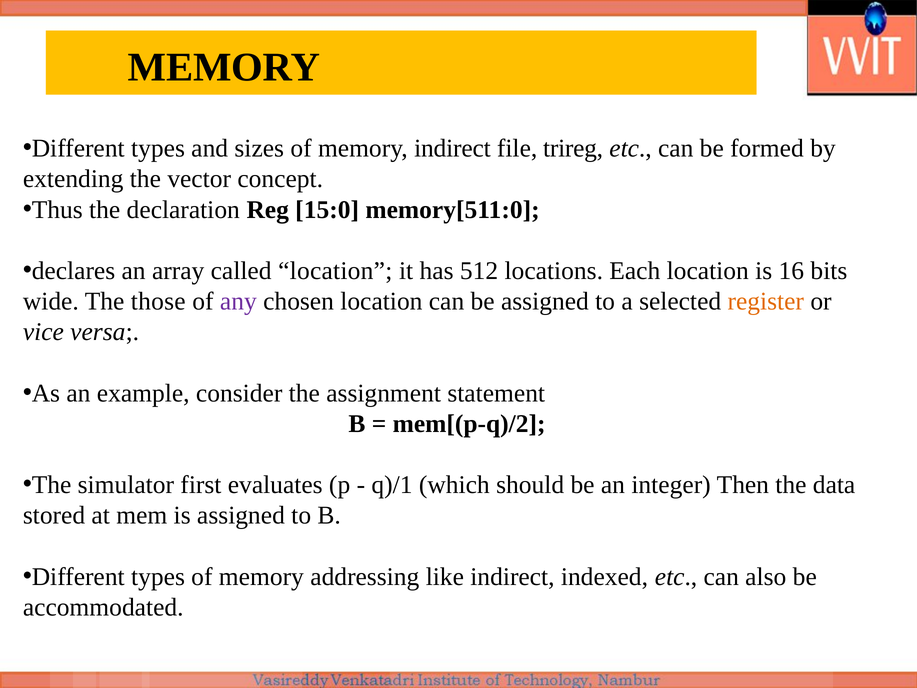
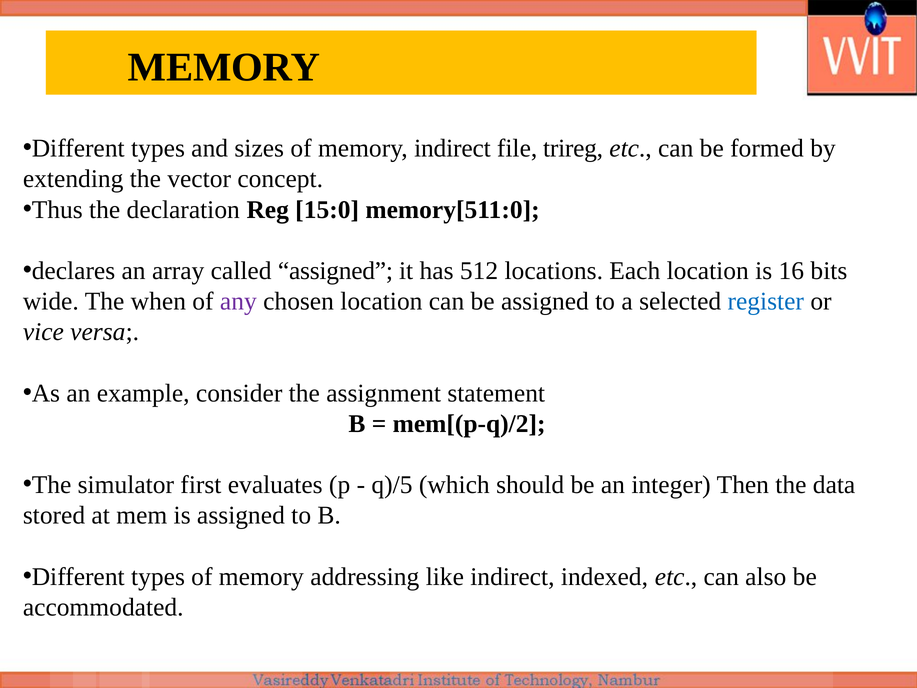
called location: location -> assigned (335, 271)
those: those -> when (158, 301)
register colour: orange -> blue (766, 301)
q)/1: q)/1 -> q)/5 (392, 485)
